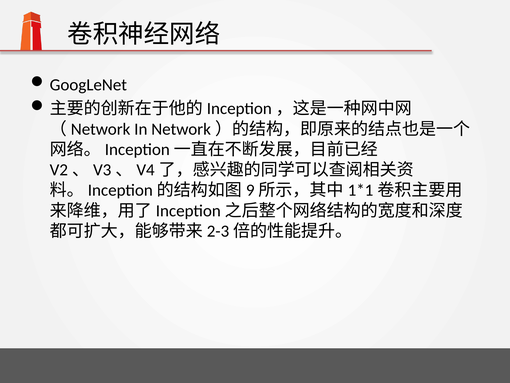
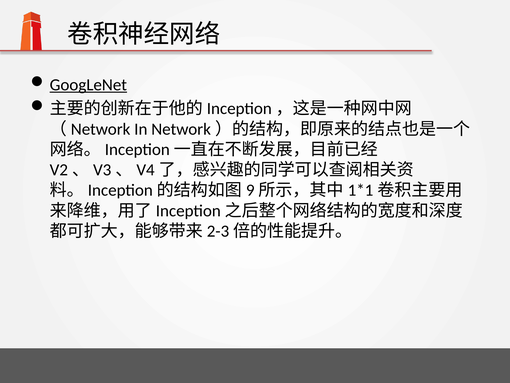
GoogLeNet underline: none -> present (88, 85)
